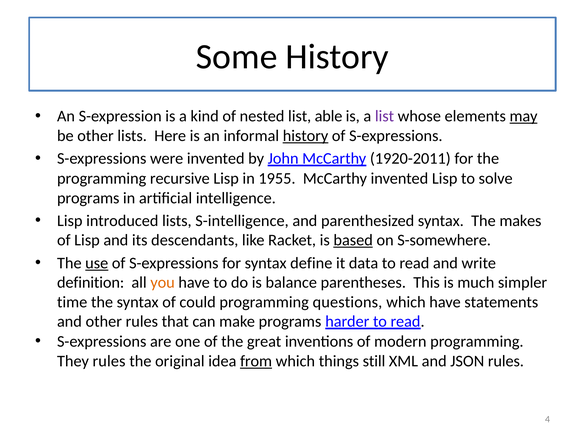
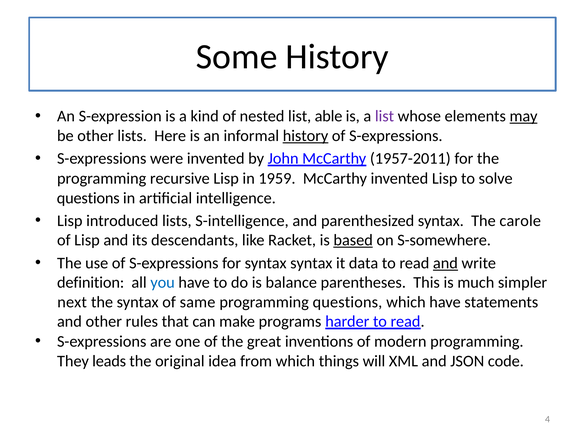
1920-2011: 1920-2011 -> 1957-2011 (410, 158)
1955: 1955 -> 1959 (277, 178)
programs: programs -> questions (88, 198)
makes: makes -> carole (520, 221)
use underline: present -> none (97, 263)
syntax define: define -> syntax (311, 263)
and underline: none -> present (445, 263)
you colour: orange -> blue (163, 282)
time: time -> next (72, 302)
could: could -> same (198, 302)
They rules: rules -> leads (109, 361)
from underline: present -> none (256, 361)
still: still -> will (374, 361)
JSON rules: rules -> code (506, 361)
